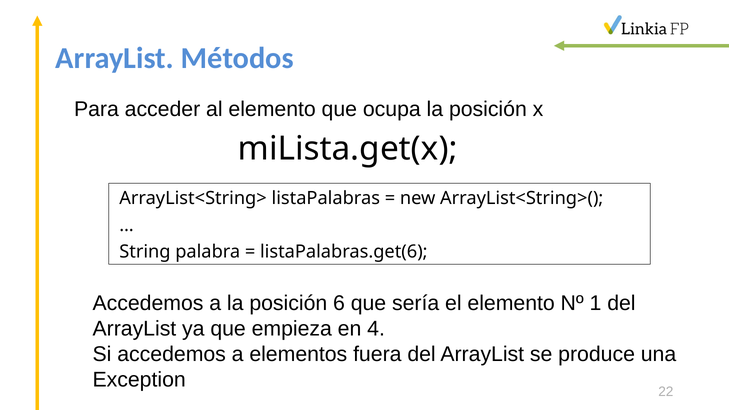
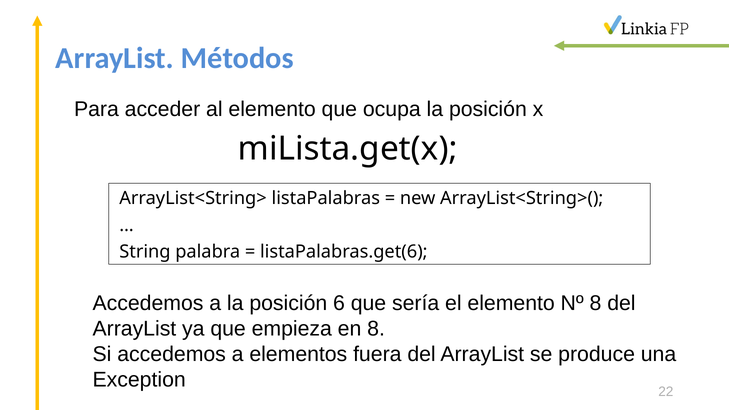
Nº 1: 1 -> 8 (596, 303)
en 4: 4 -> 8 (376, 329)
